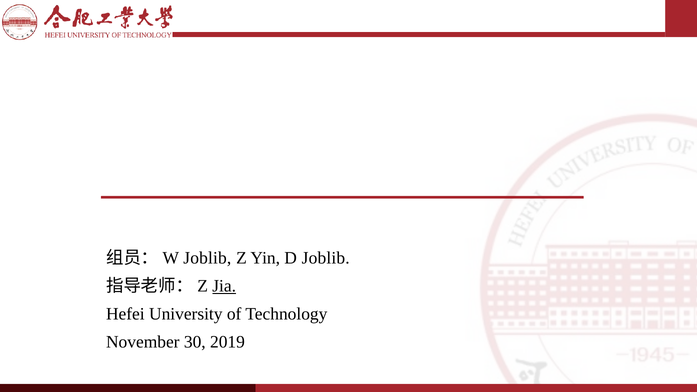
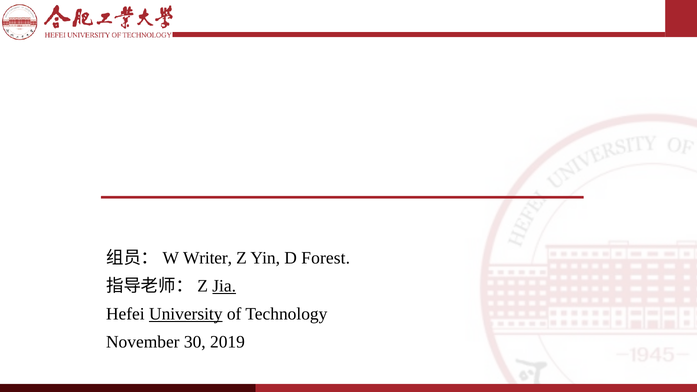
Joblib: Joblib -> Writer (207, 258)
D Joblib: Joblib -> Forest (326, 258)
University underline: none -> present (186, 314)
